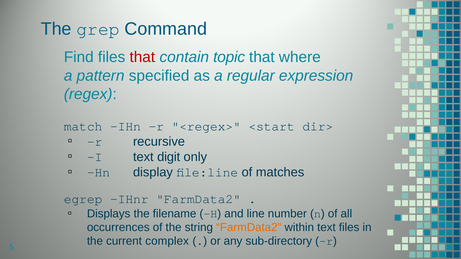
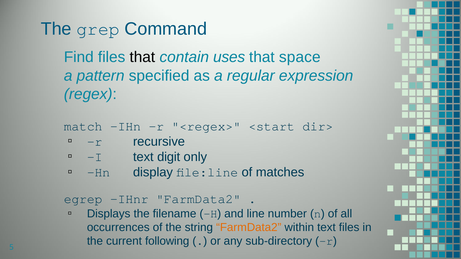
that colour: red -> black (142, 57)
topic: topic -> uses (229, 57)
where: where -> space (300, 57)
complex: complex -> following (167, 241)
